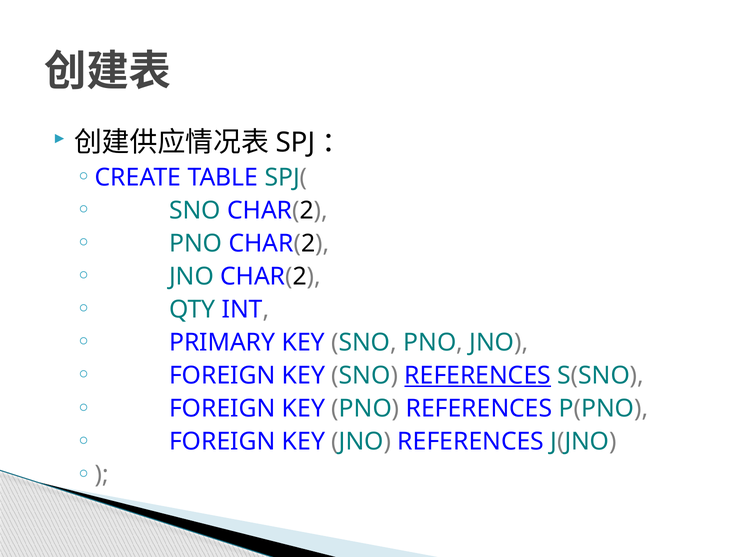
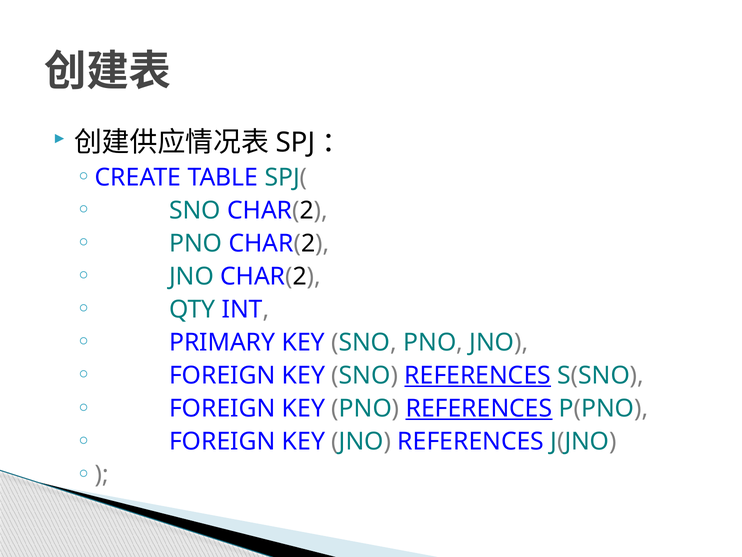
REFERENCES underline: none -> present (479, 408)
